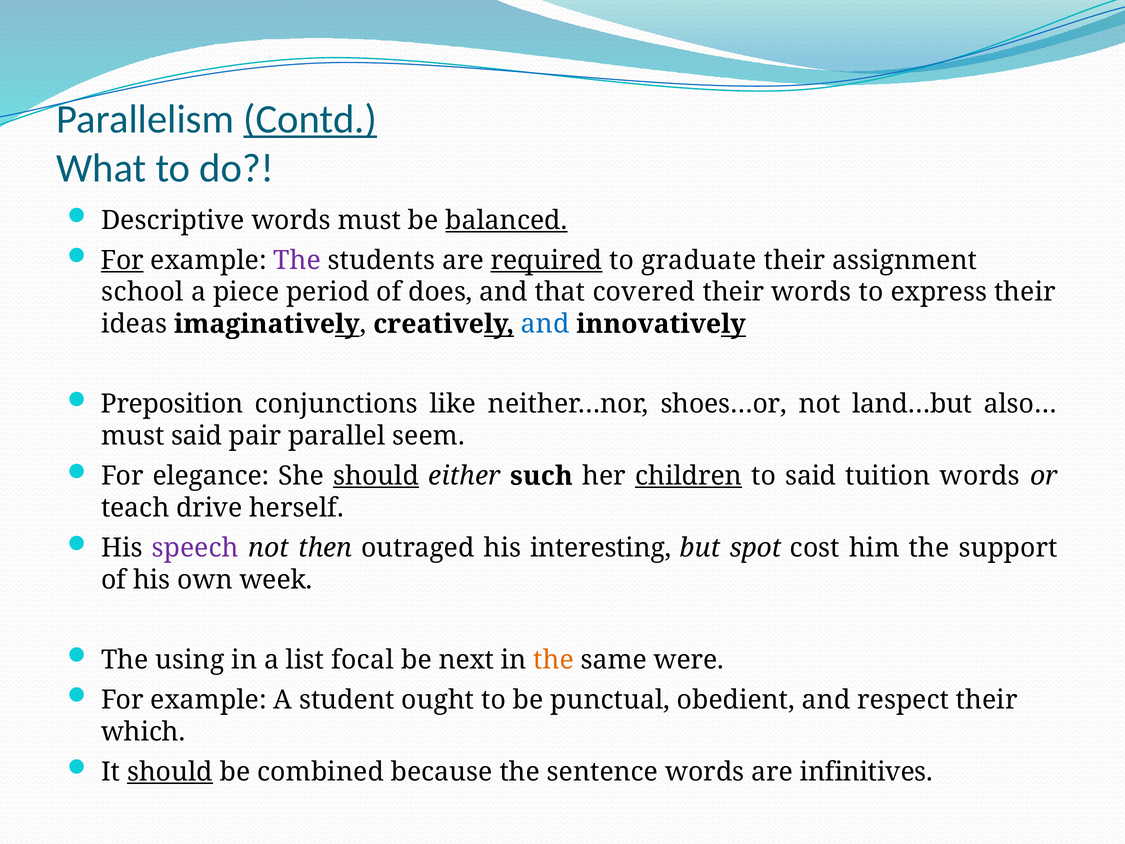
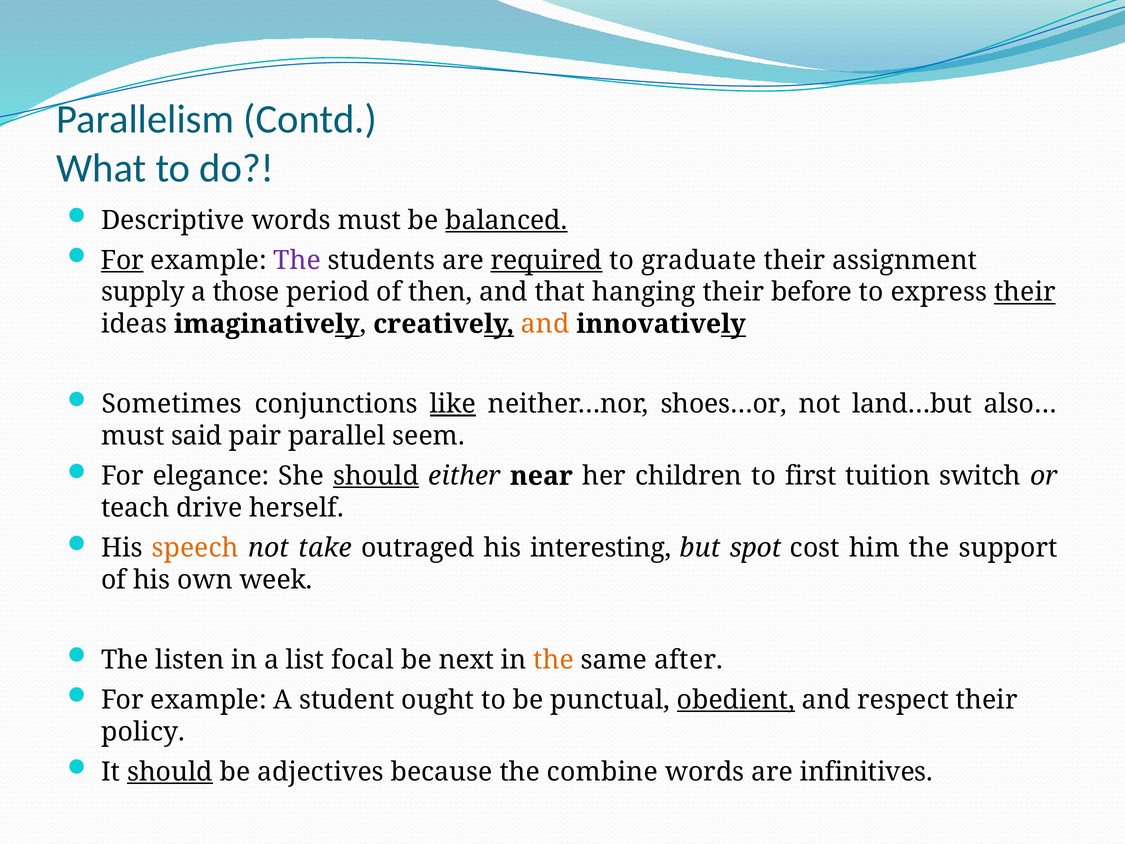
Contd underline: present -> none (310, 119)
school: school -> supply (143, 292)
piece: piece -> those (246, 292)
does: does -> then (440, 292)
covered: covered -> hanging (644, 292)
their words: words -> before (812, 292)
their underline: none -> present (1025, 292)
and colour: blue -> orange (545, 324)
Preposition: Preposition -> Sometimes (172, 404)
like underline: none -> present (453, 404)
such: such -> near (541, 476)
children underline: present -> none (689, 476)
to said: said -> first (811, 476)
tuition words: words -> switch (980, 476)
speech colour: purple -> orange (195, 548)
then: then -> take (325, 548)
using: using -> listen (190, 660)
were: were -> after (689, 660)
obedient underline: none -> present (736, 700)
which: which -> policy (143, 732)
combined: combined -> adjectives (321, 772)
sentence: sentence -> combine (602, 772)
